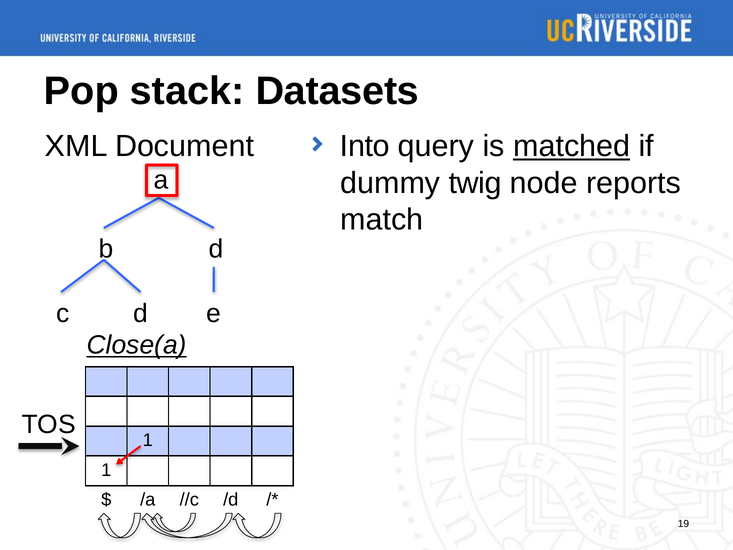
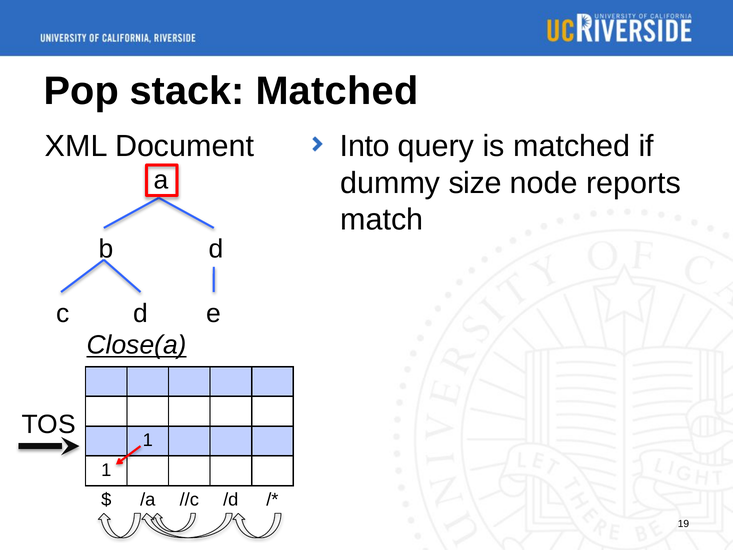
stack Datasets: Datasets -> Matched (337, 91)
matched underline: present -> none (572, 146)
twig: twig -> size (475, 183)
